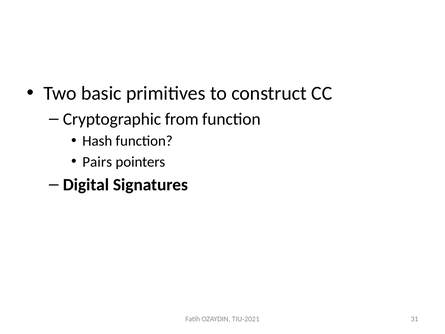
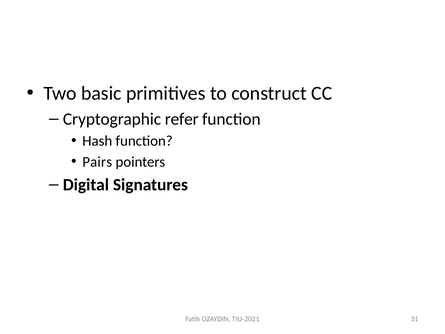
from: from -> refer (182, 119)
